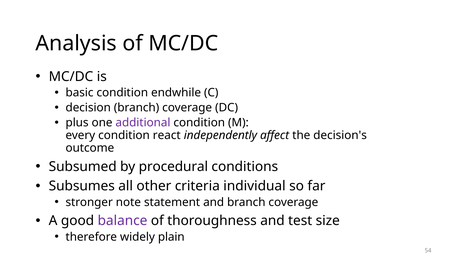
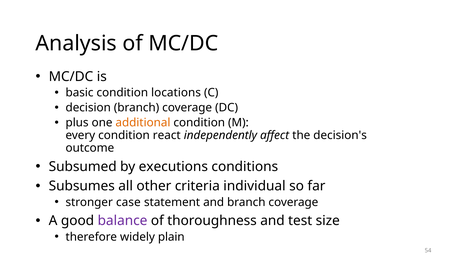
endwhile: endwhile -> locations (176, 93)
additional colour: purple -> orange (143, 123)
procedural: procedural -> executions (173, 166)
note: note -> case (128, 202)
